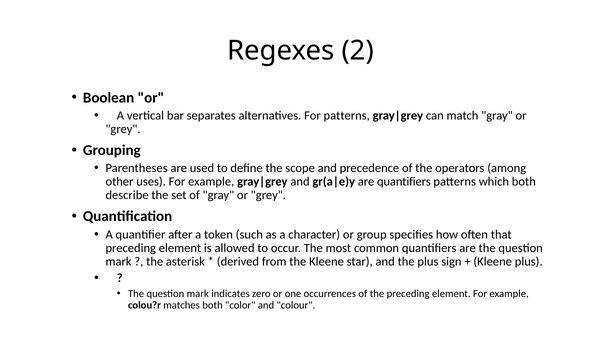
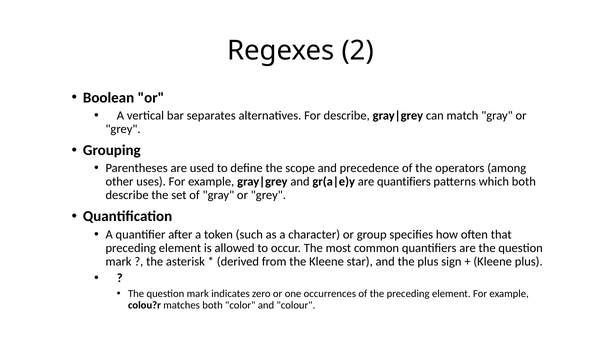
For patterns: patterns -> describe (347, 116)
